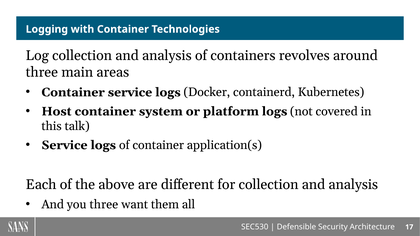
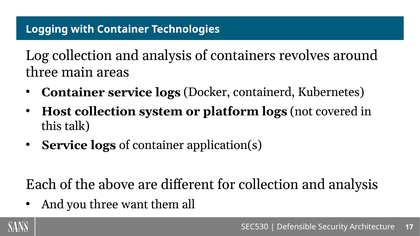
Host container: container -> collection (105, 111)
